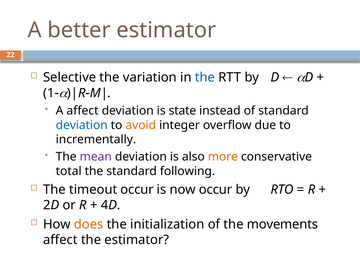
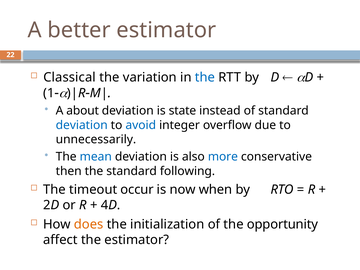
Selective: Selective -> Classical (70, 77)
A affect: affect -> about (83, 111)
avoid colour: orange -> blue (141, 125)
incrementally: incrementally -> unnecessarily (96, 140)
mean colour: purple -> blue (96, 157)
more colour: orange -> blue (223, 157)
total: total -> then (69, 171)
now occur: occur -> when (216, 190)
movements: movements -> opportunity (282, 224)
